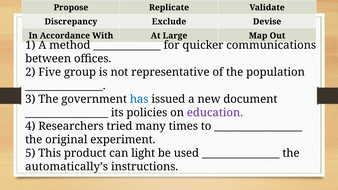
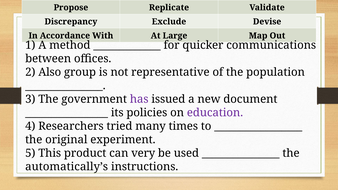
Five: Five -> Also (50, 72)
has colour: blue -> purple (139, 99)
light: light -> very (143, 153)
